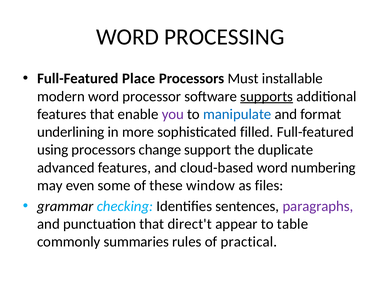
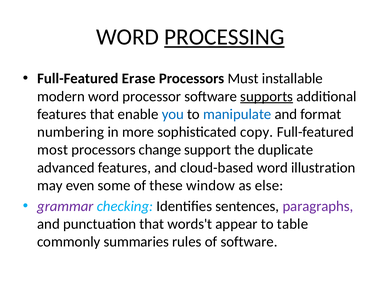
PROCESSING underline: none -> present (224, 37)
Place: Place -> Erase (139, 79)
you colour: purple -> blue (173, 114)
underlining: underlining -> numbering (71, 132)
filled: filled -> copy (257, 132)
using: using -> most (53, 150)
numbering: numbering -> illustration (323, 167)
files: files -> else (269, 185)
grammar colour: black -> purple (65, 206)
direct't: direct't -> words't (190, 224)
of practical: practical -> software (249, 242)
